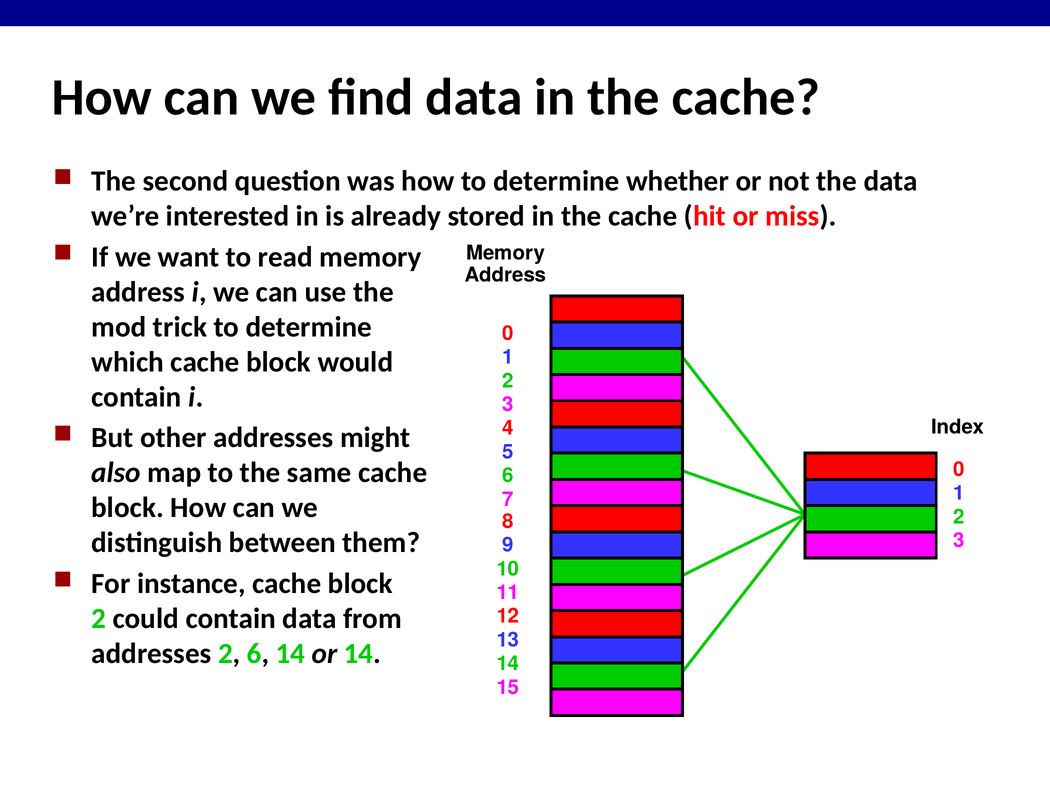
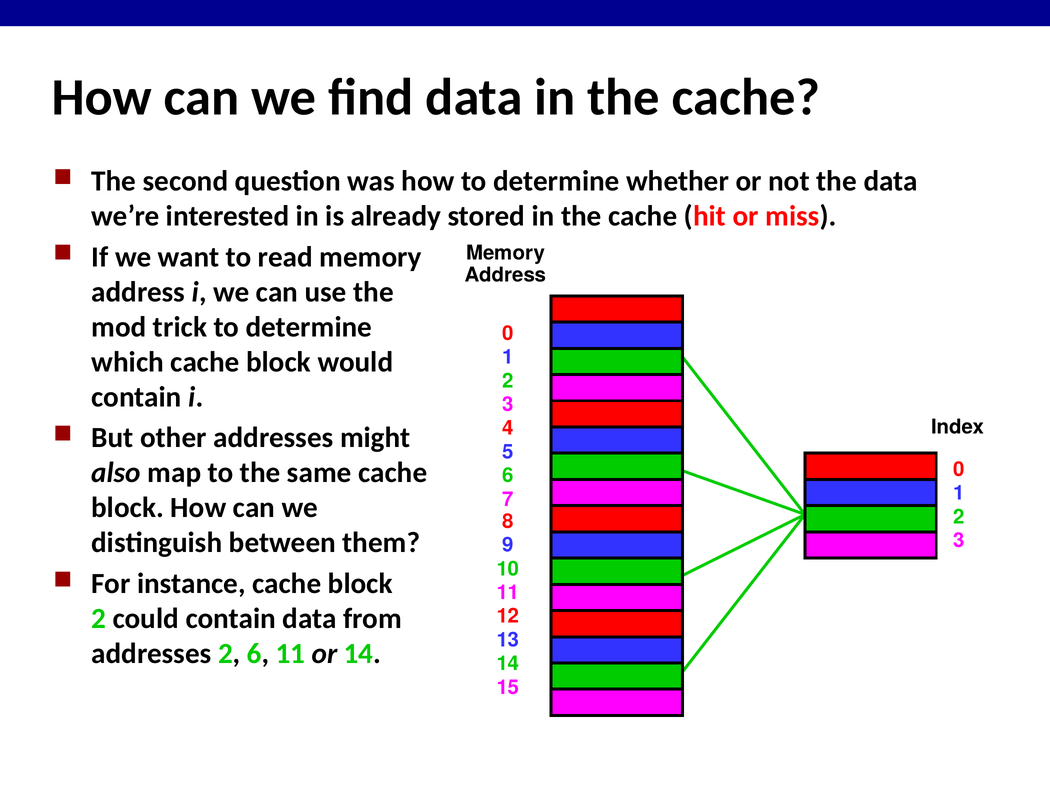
6 14: 14 -> 11 (290, 654)
